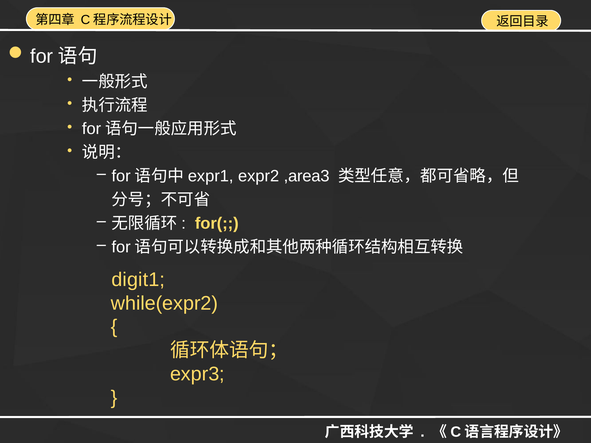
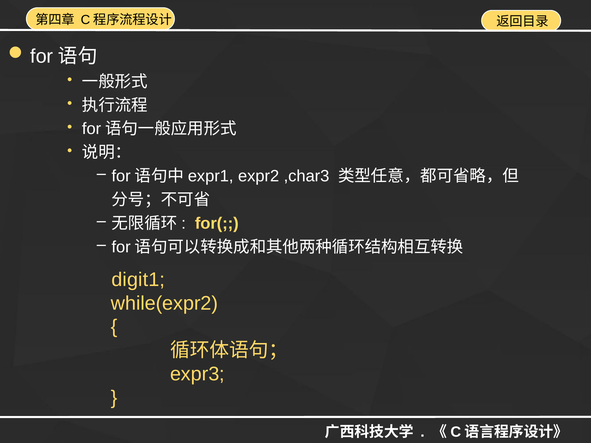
,area3: ,area3 -> ,char3 (307, 176)
